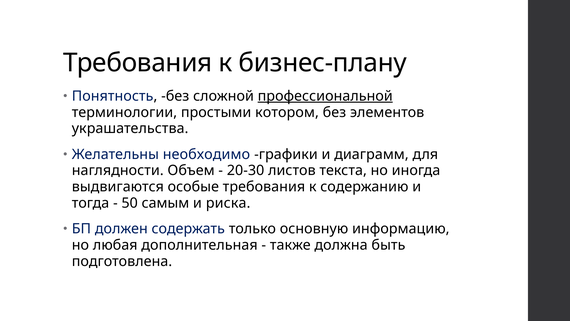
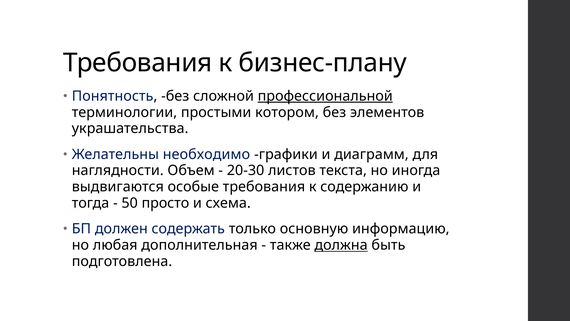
самым: самым -> просто (165, 203)
риска: риска -> схема (228, 203)
должна underline: none -> present (341, 245)
